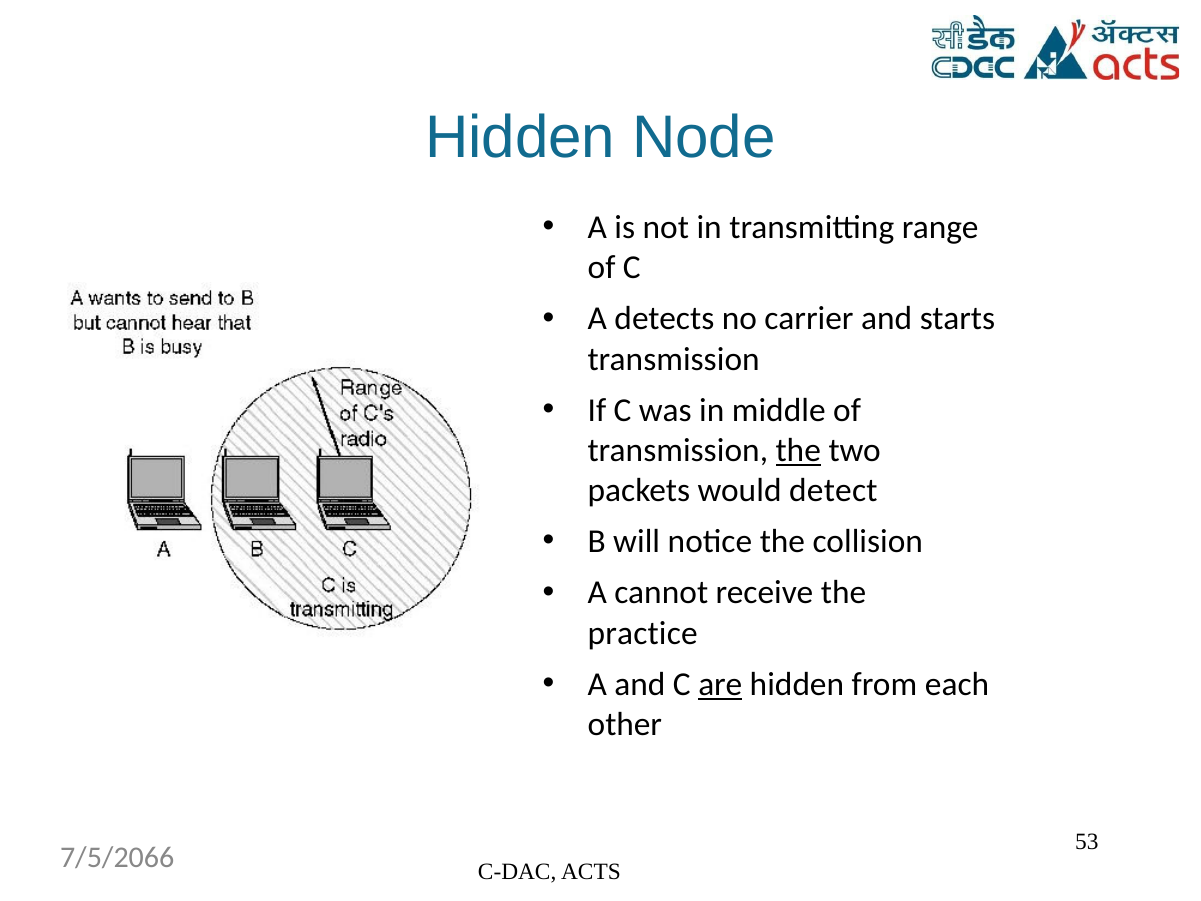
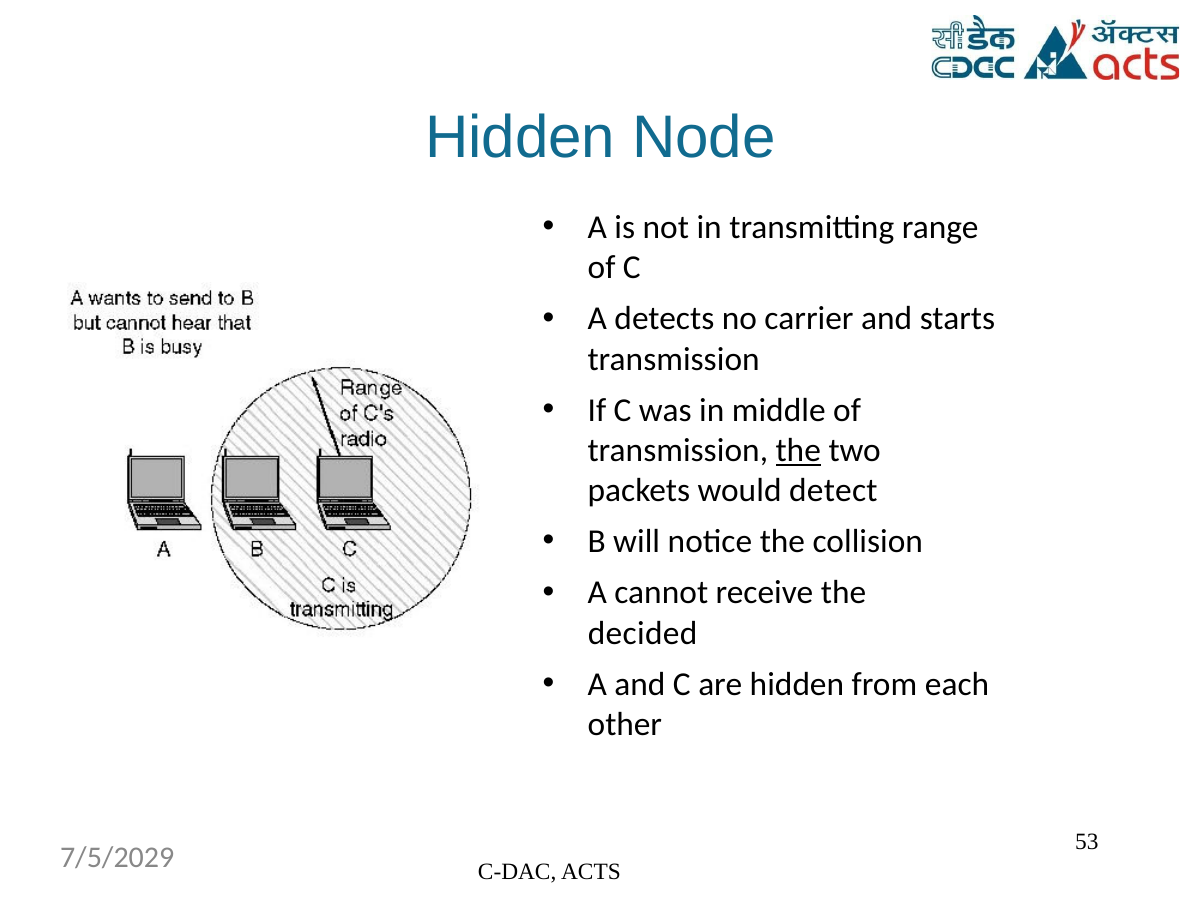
practice: practice -> decided (643, 633)
are underline: present -> none (720, 684)
7/5/2066: 7/5/2066 -> 7/5/2029 (117, 858)
